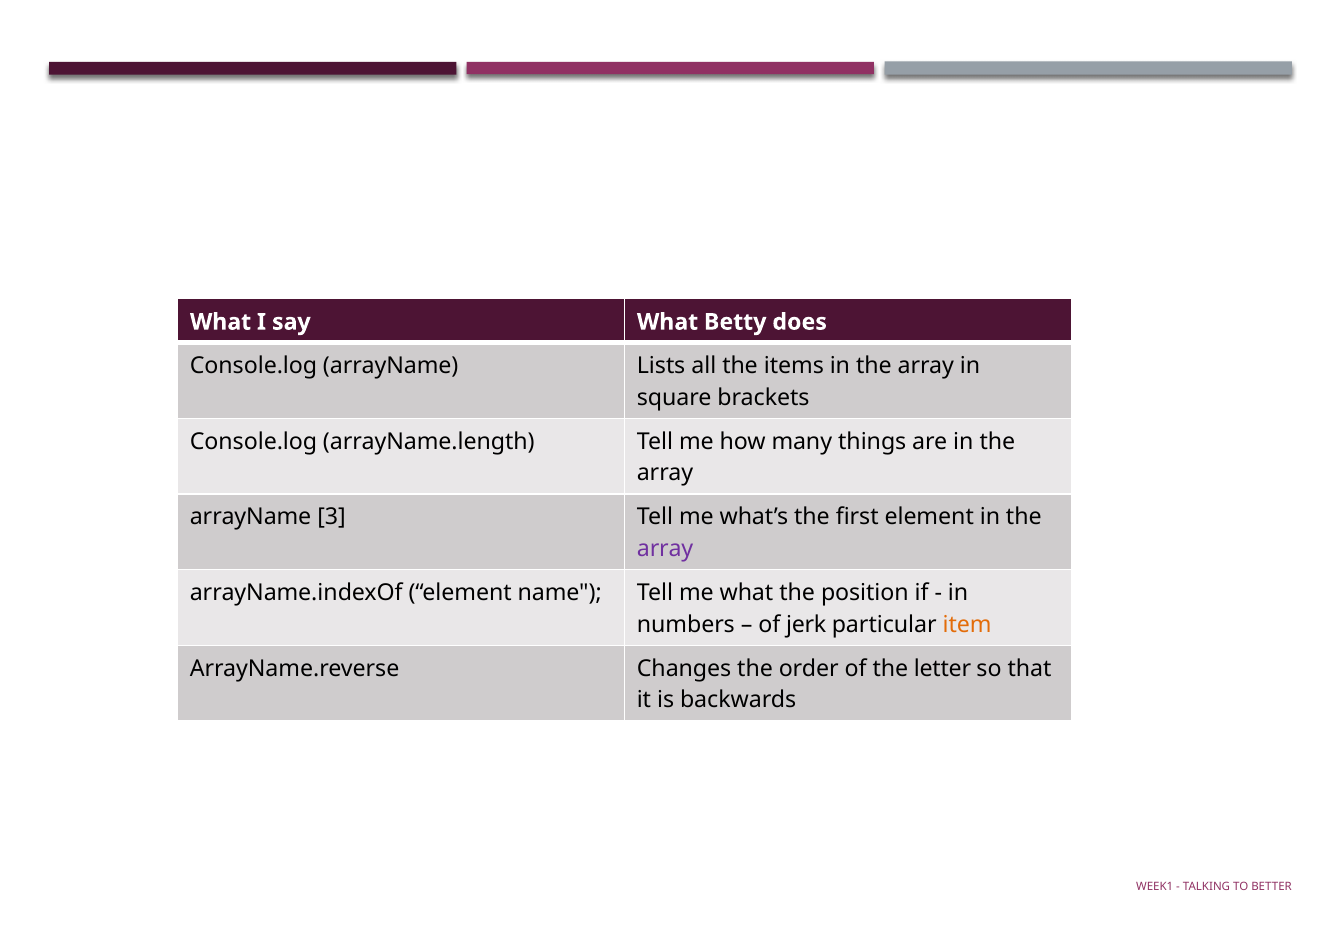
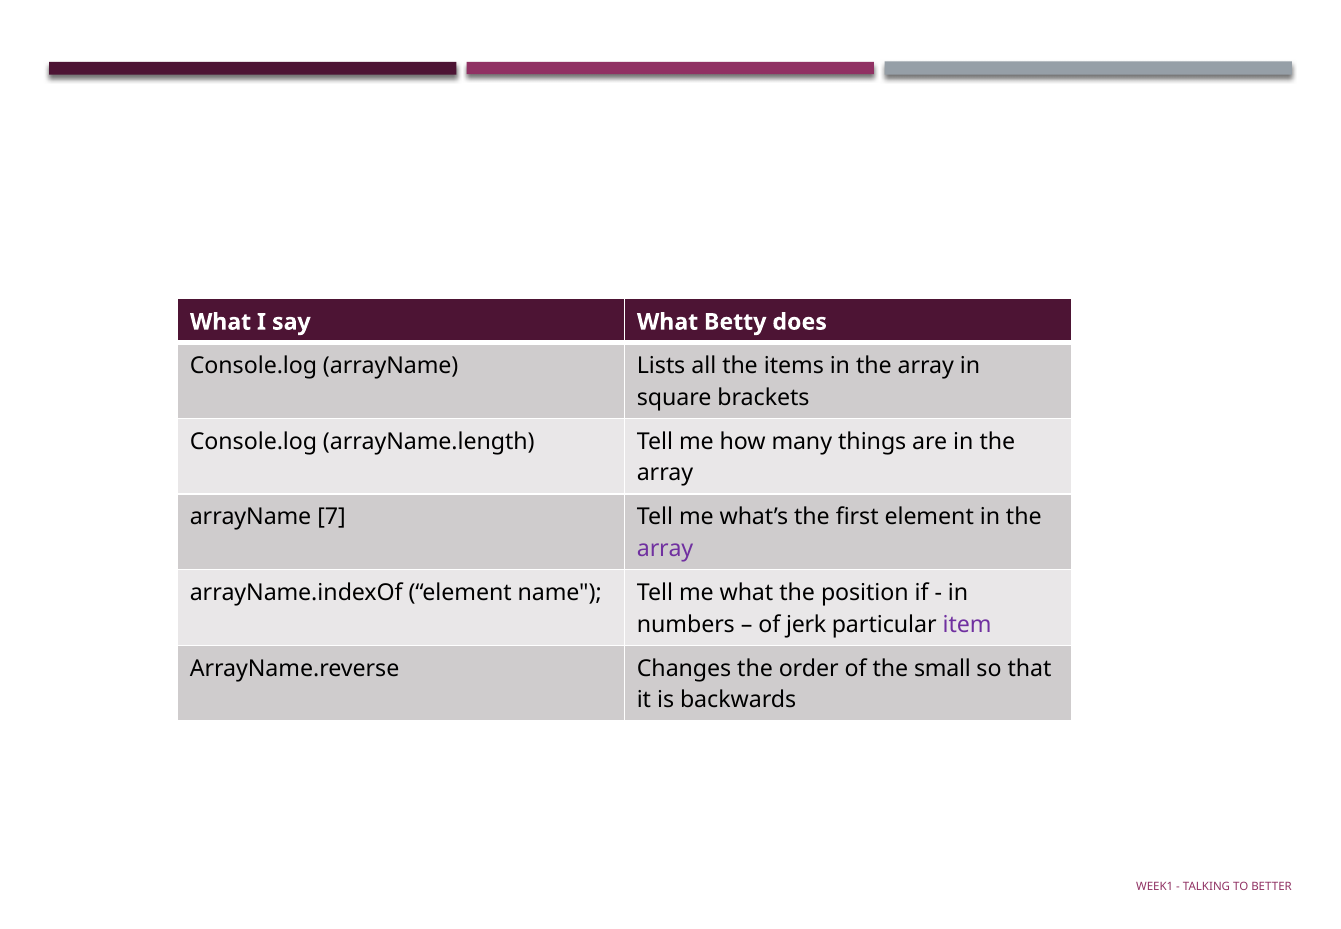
3: 3 -> 7 (332, 517)
item colour: orange -> purple (967, 624)
letter: letter -> small (942, 668)
